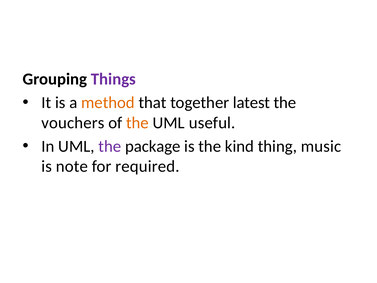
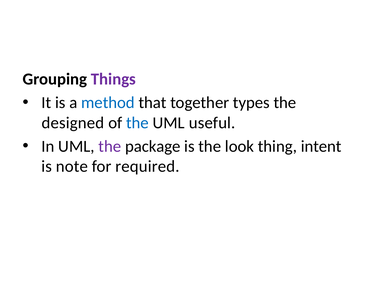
method colour: orange -> blue (108, 103)
latest: latest -> types (251, 103)
vouchers: vouchers -> designed (73, 123)
the colour: orange -> blue (137, 123)
kind: kind -> look (239, 146)
music: music -> intent (321, 146)
